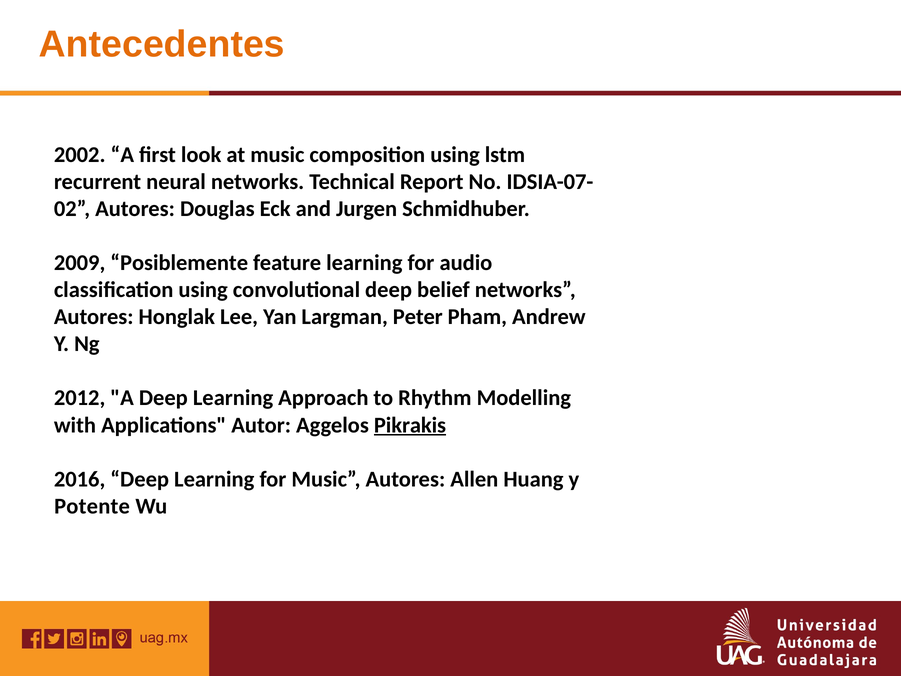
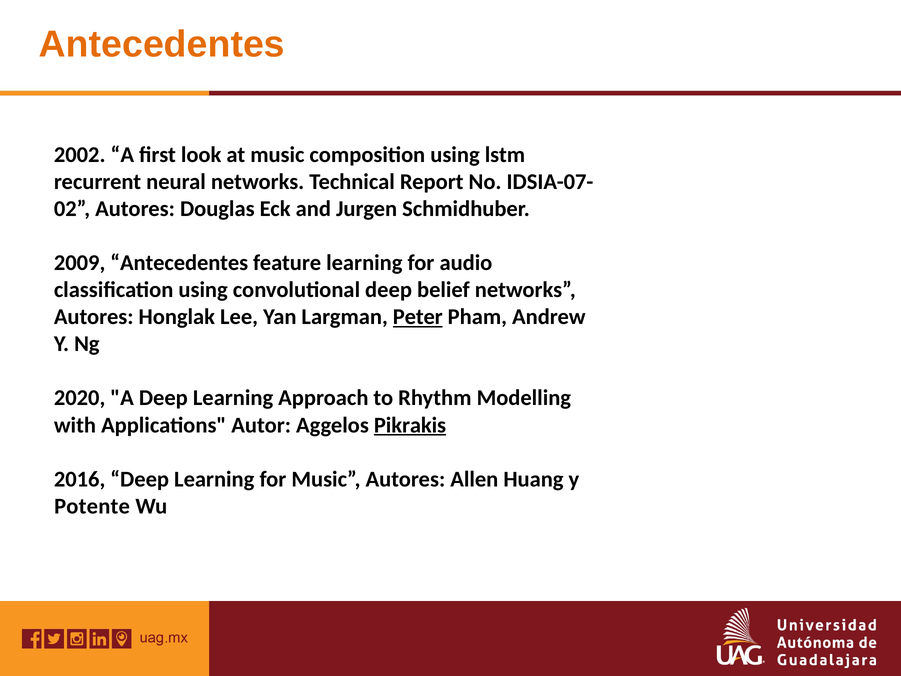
2009 Posiblemente: Posiblemente -> Antecedentes (179, 263)
Peter underline: none -> present (418, 317)
2012: 2012 -> 2020 (80, 398)
